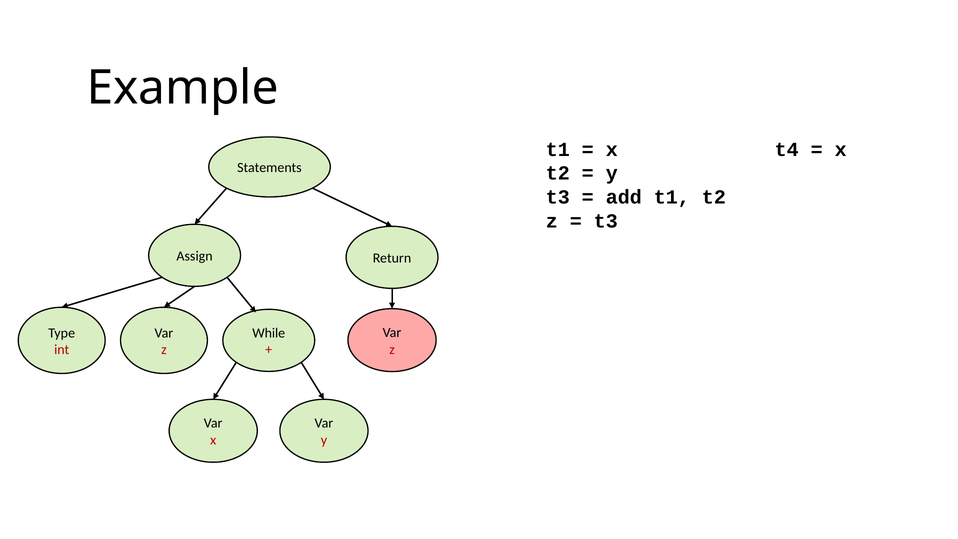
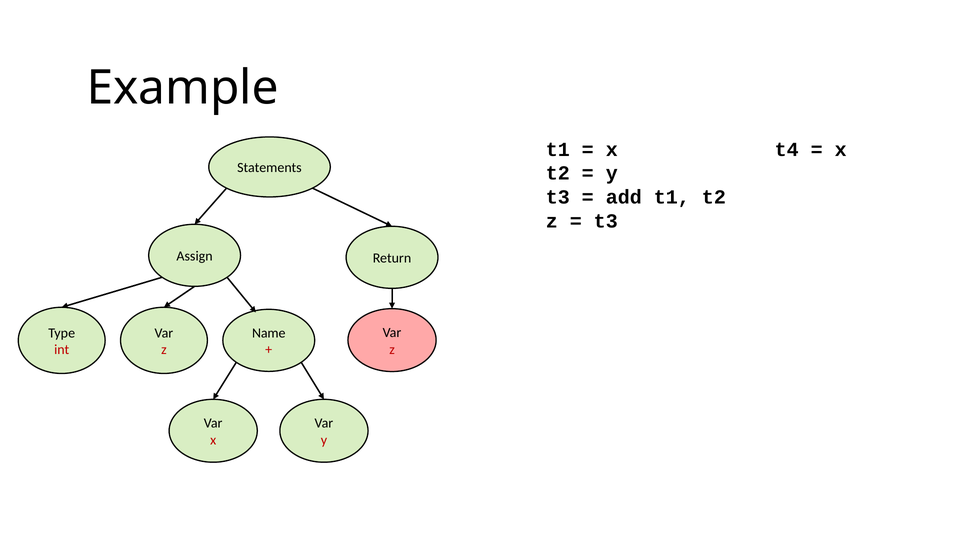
While: While -> Name (269, 333)
